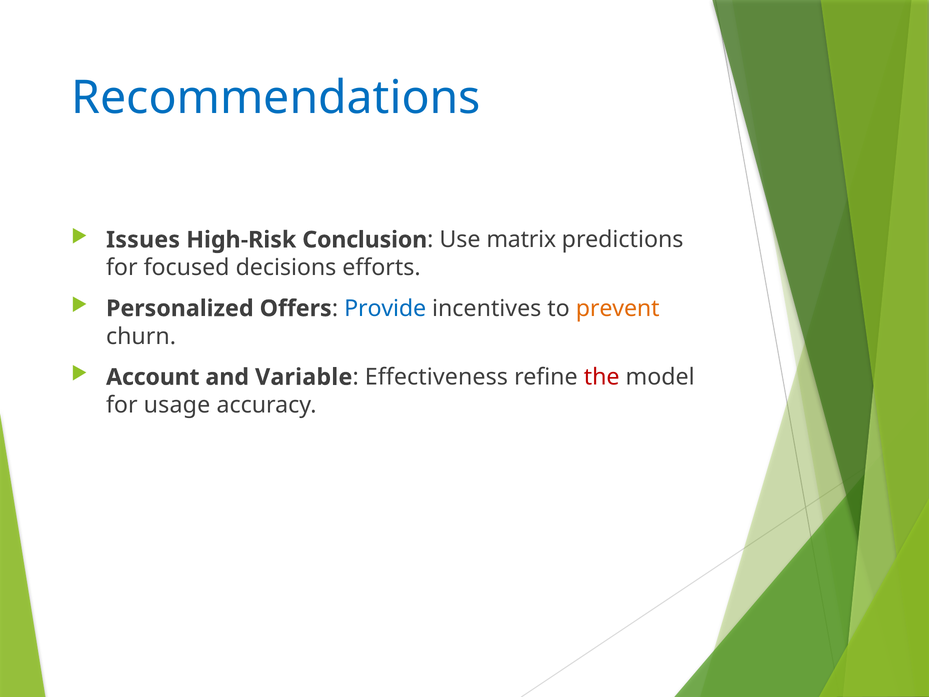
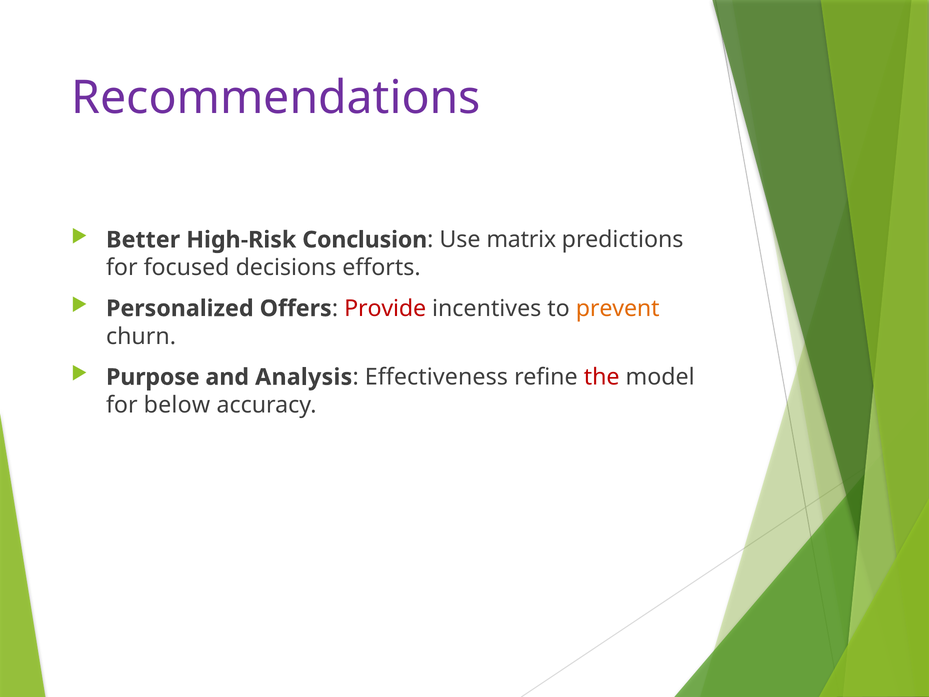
Recommendations colour: blue -> purple (276, 98)
Issues: Issues -> Better (143, 240)
Provide colour: blue -> red (385, 308)
Account: Account -> Purpose (153, 377)
Variable: Variable -> Analysis (304, 377)
usage: usage -> below (177, 405)
